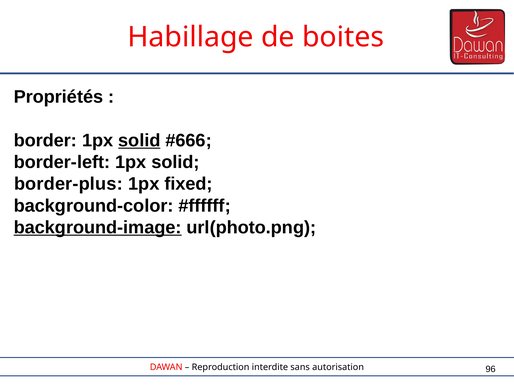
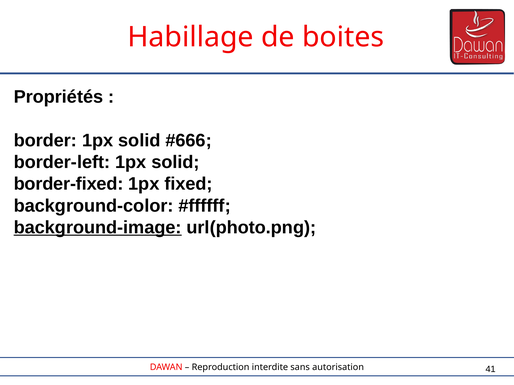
solid underline: present -> none (139, 141)
border-plus: border-plus -> border-fixed (69, 184)
96: 96 -> 41 (491, 370)
